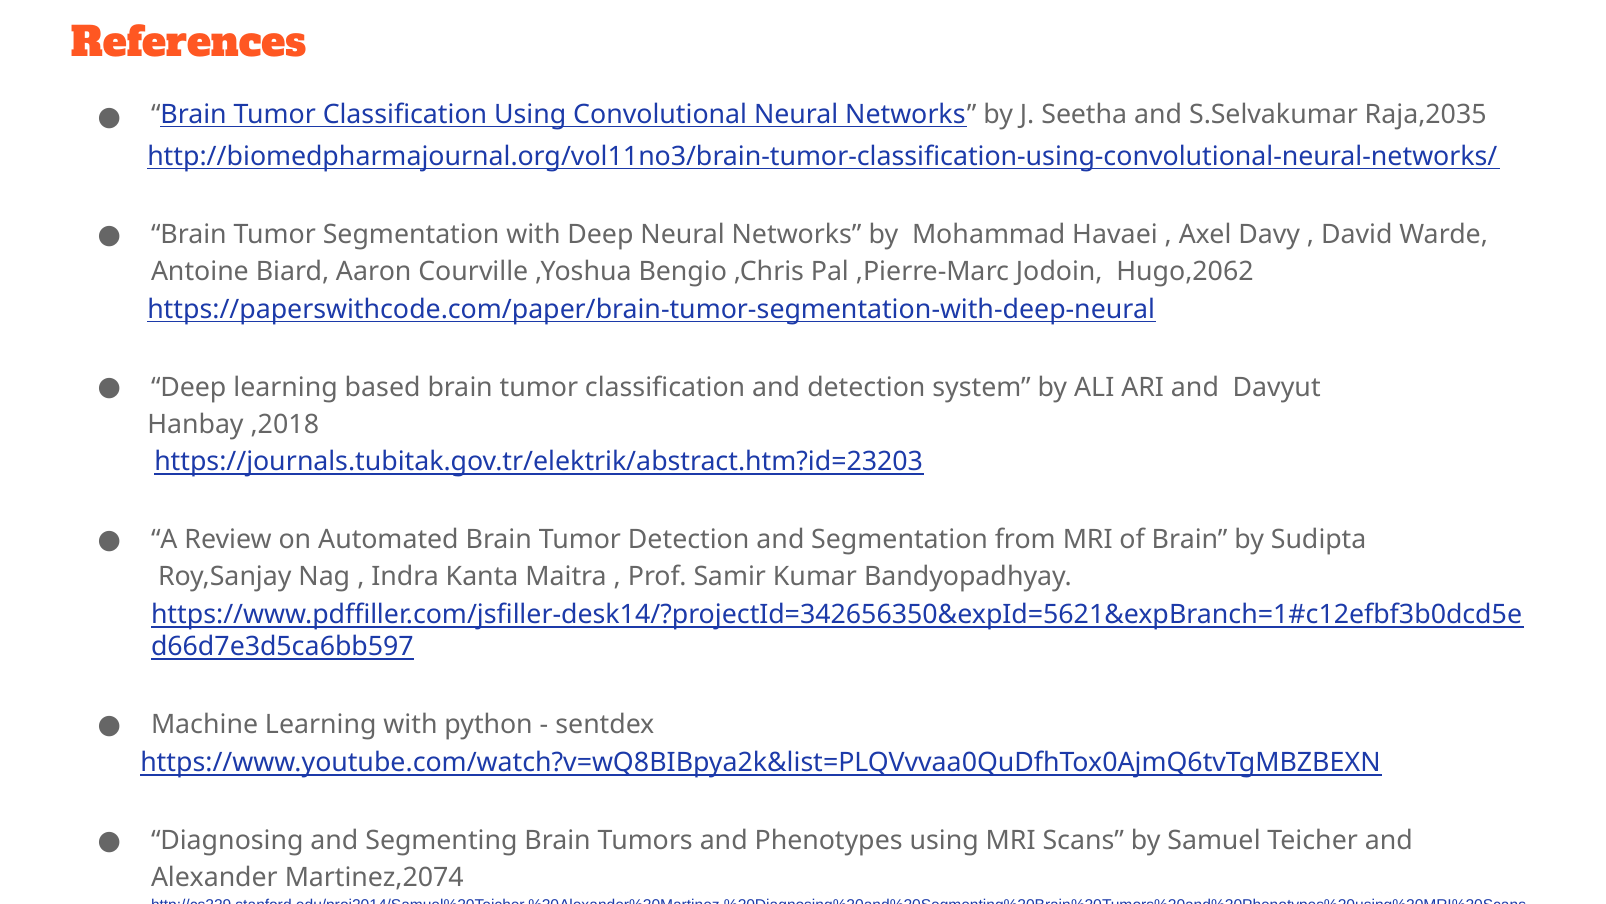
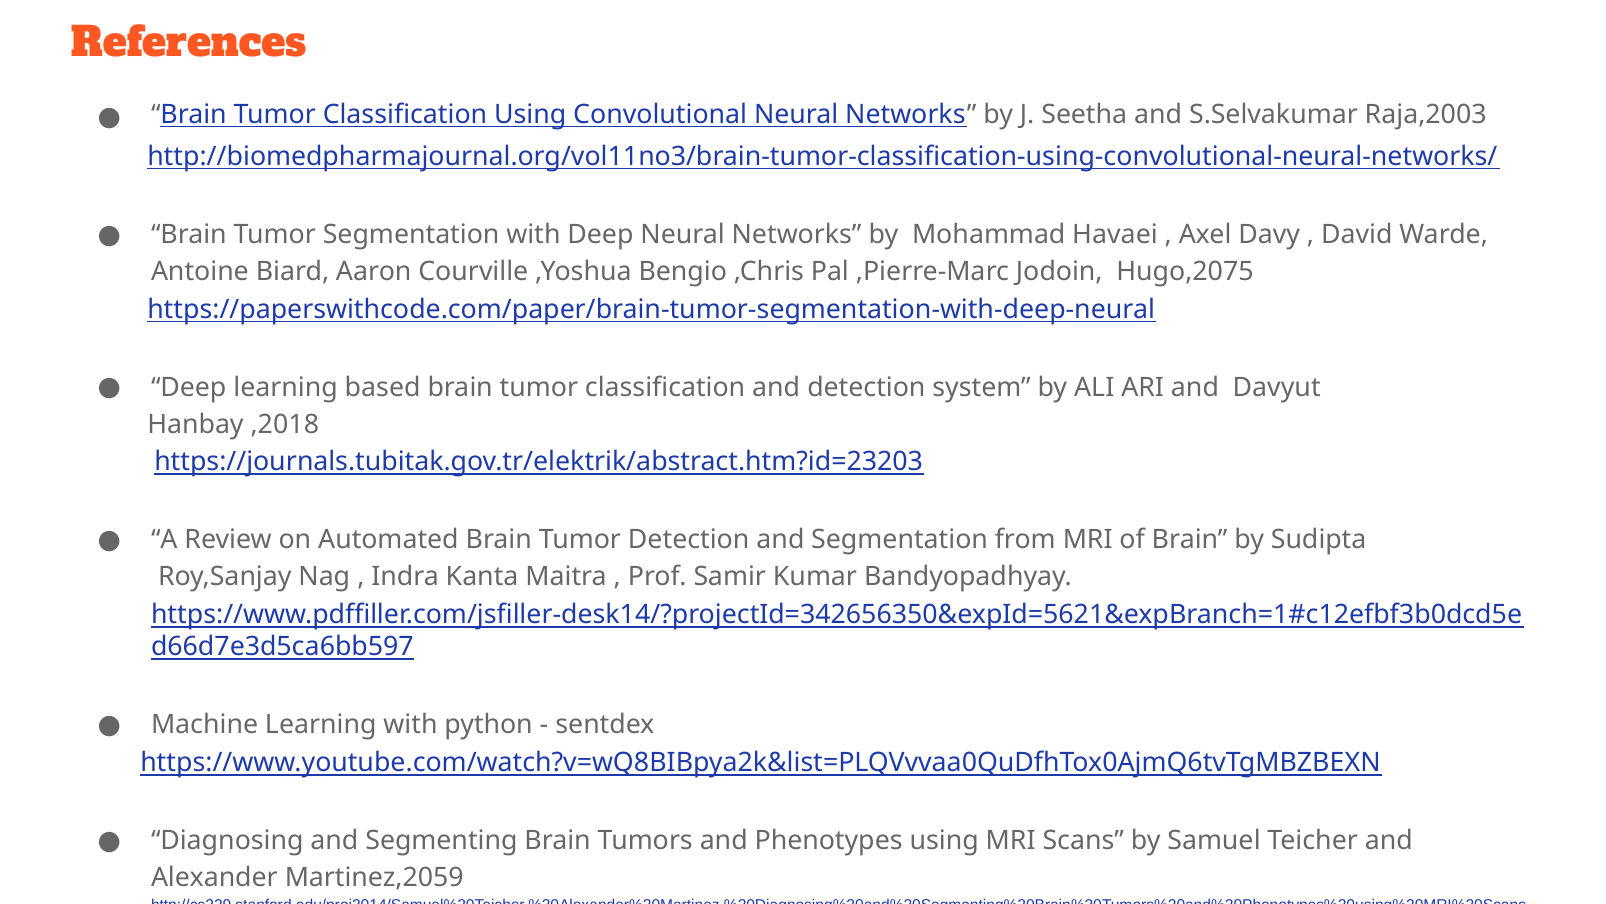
Raja,2035: Raja,2035 -> Raja,2003 (1426, 115)
Hugo,2062: Hugo,2062 -> Hugo,2075 (1185, 271)
Martinez,2074: Martinez,2074 -> Martinez,2059 (374, 877)
